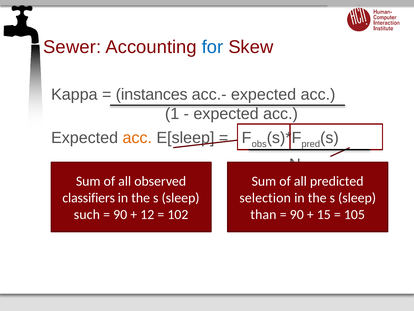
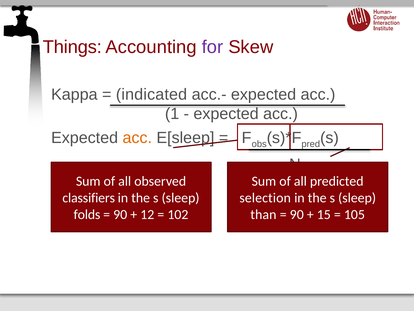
Sewer: Sewer -> Things (72, 47)
for colour: blue -> purple (213, 47)
instances: instances -> indicated (151, 94)
such: such -> folds (87, 214)
